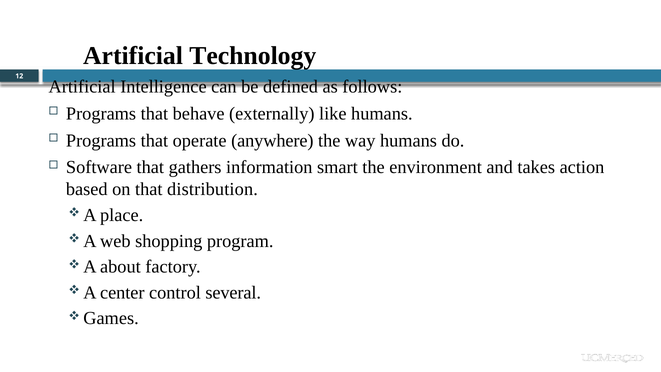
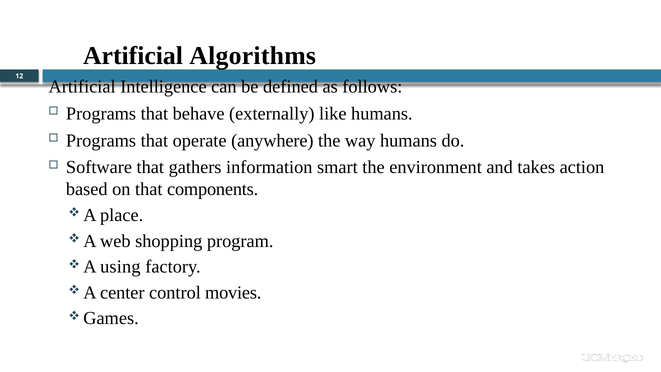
Technology: Technology -> Algorithms (253, 56)
distribution: distribution -> components (213, 189)
about: about -> using (120, 267)
several: several -> movies (233, 292)
